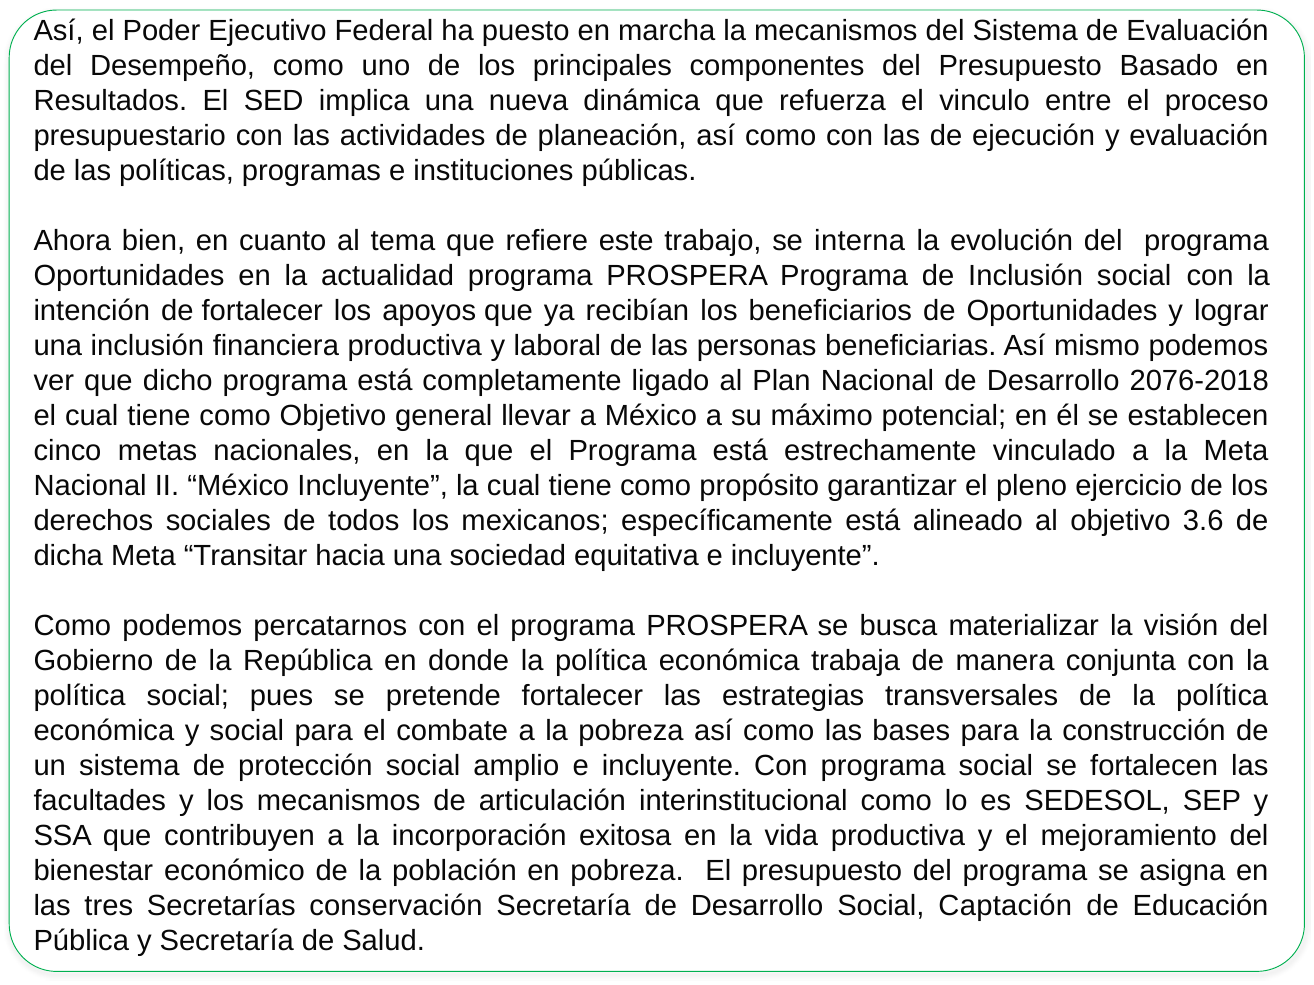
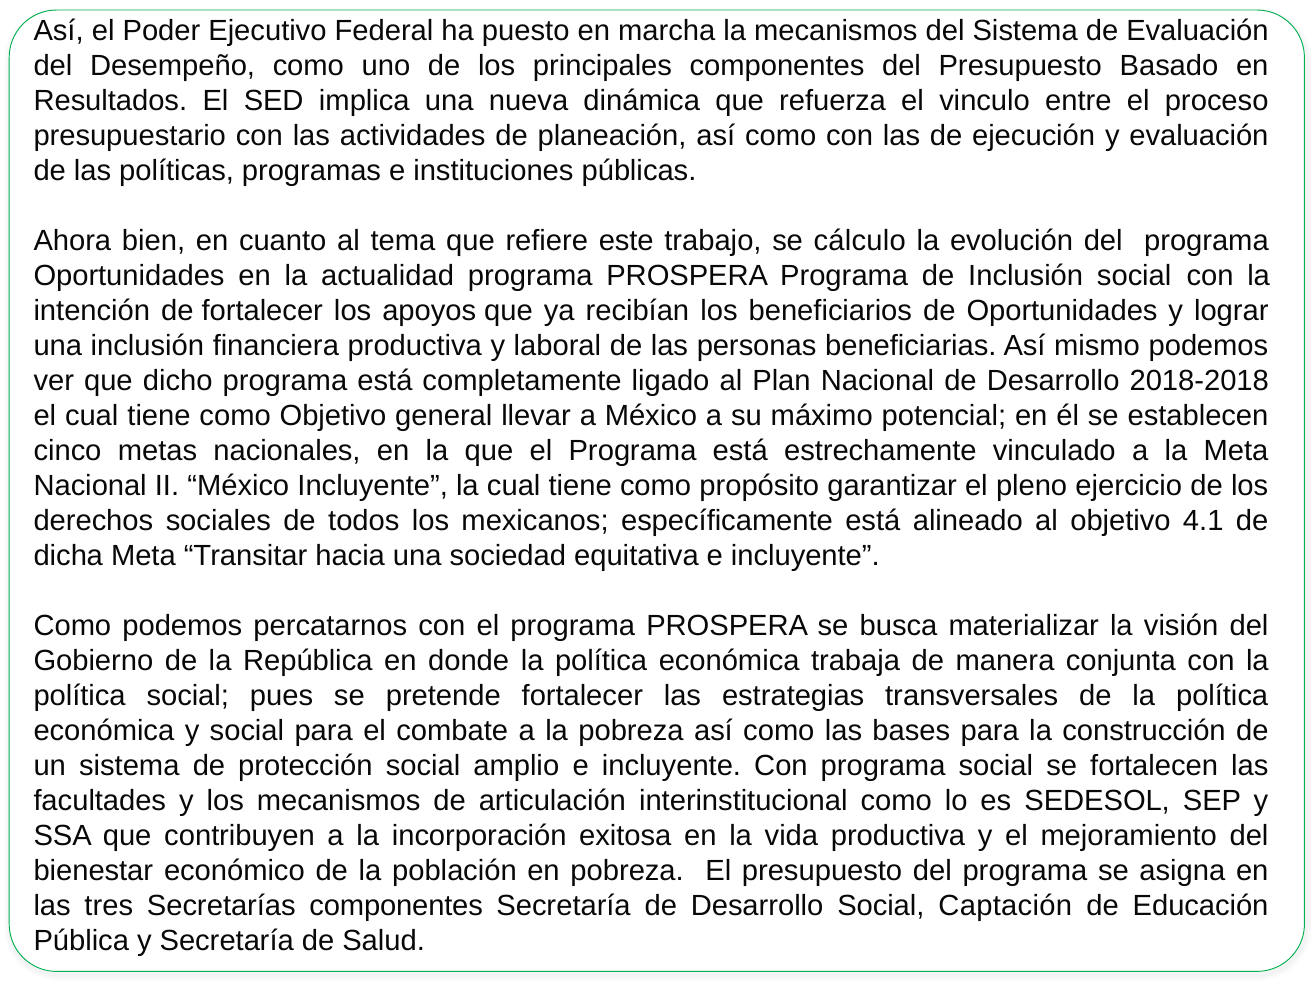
interna: interna -> cálculo (860, 241)
2076-2018: 2076-2018 -> 2018-2018 (1199, 381)
3.6: 3.6 -> 4.1 (1203, 522)
Secretarías conservación: conservación -> componentes (396, 907)
